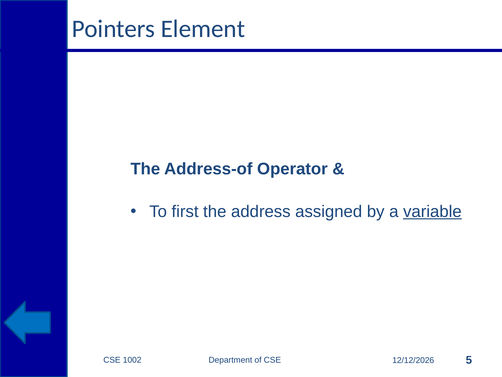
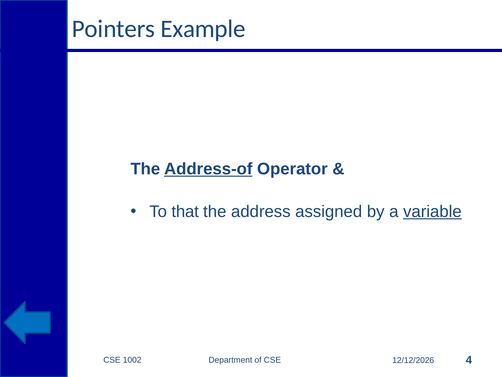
Element: Element -> Example (203, 29)
Address-of underline: none -> present (208, 169)
first: first -> that (185, 212)
5: 5 -> 4 (469, 360)
